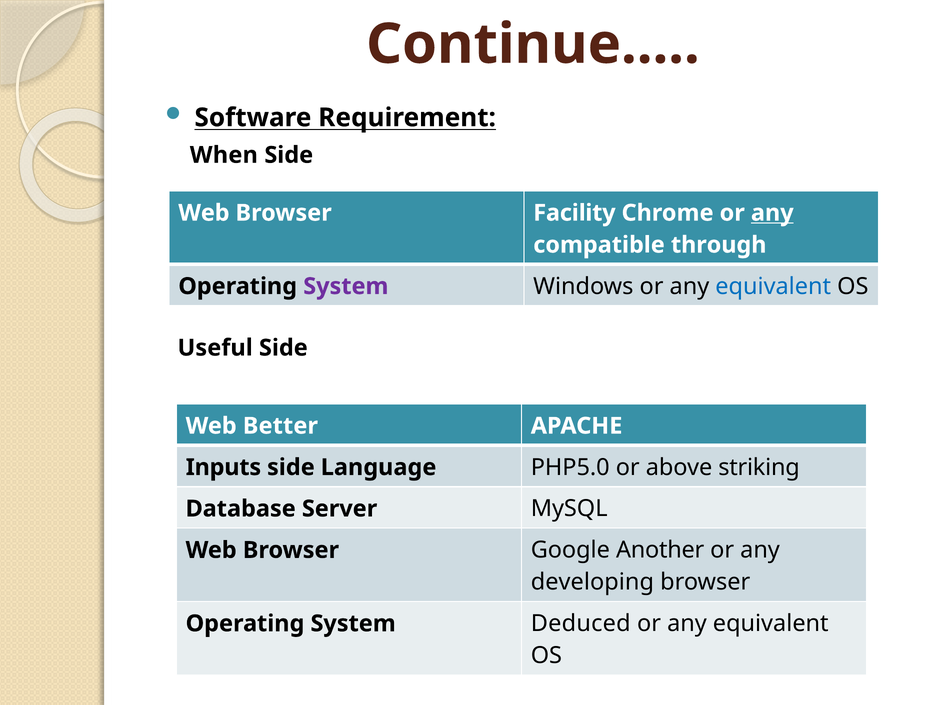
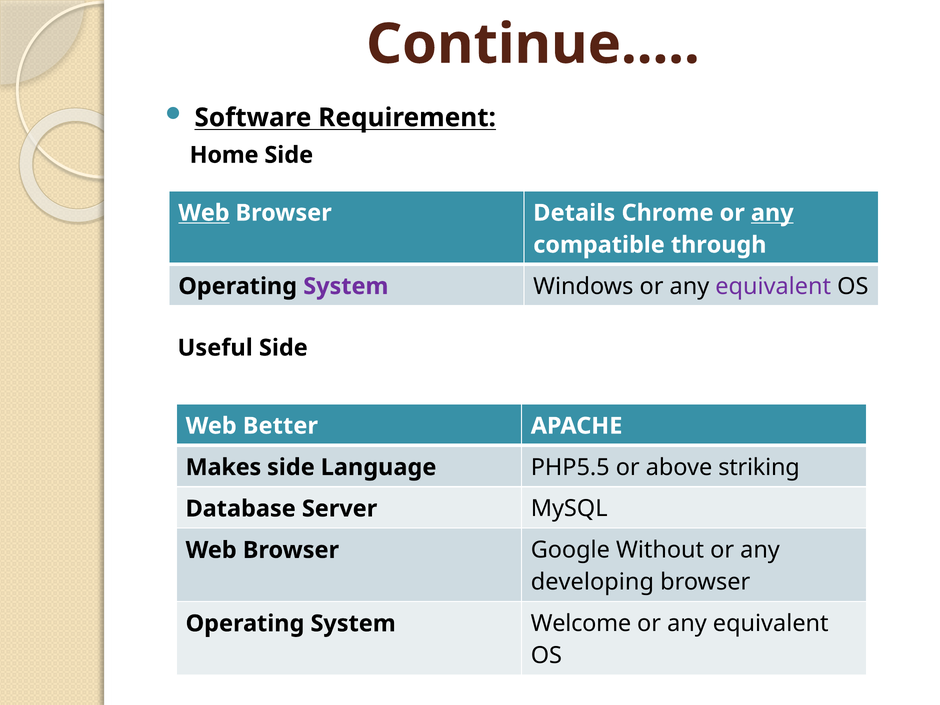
When: When -> Home (224, 155)
Web underline: none -> present (204, 213)
Facility: Facility -> Details (574, 213)
equivalent colour: blue -> purple (773, 286)
Inputs: Inputs -> Makes (223, 467)
PHP5.0: PHP5.0 -> PHP5.5 (570, 467)
Another: Another -> Without (660, 550)
Deduced: Deduced -> Welcome (581, 624)
